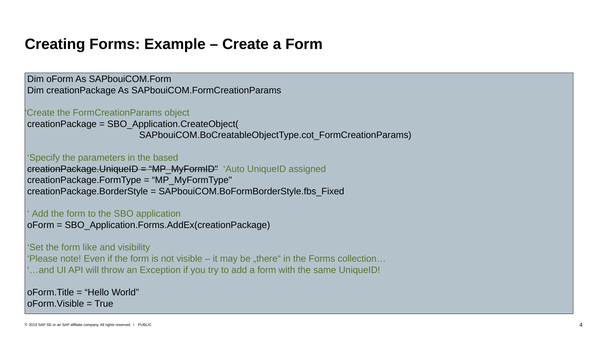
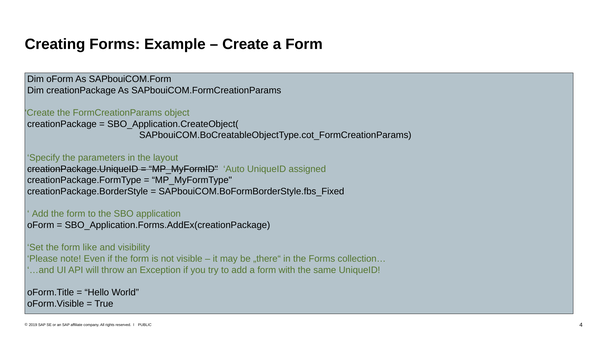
based: based -> layout (166, 157)
